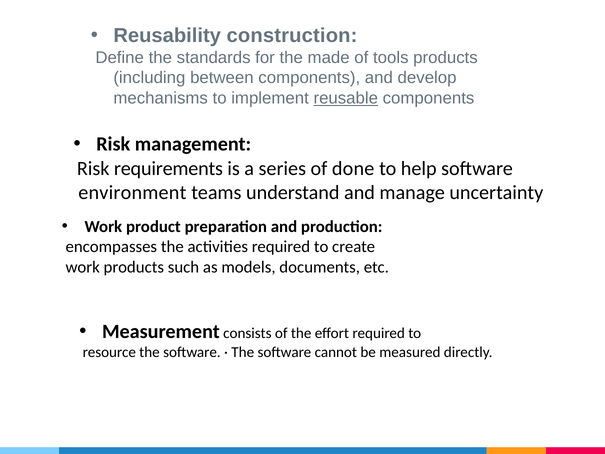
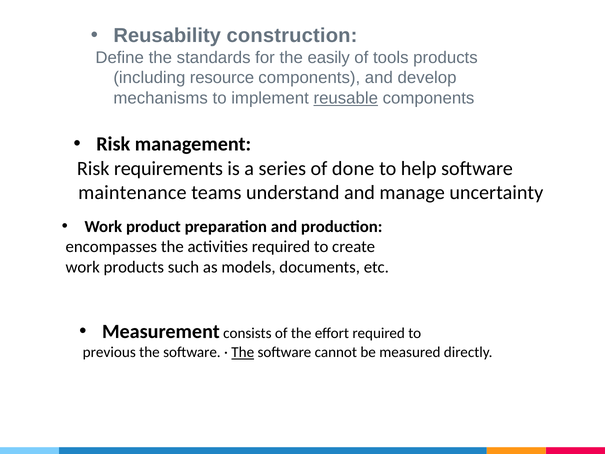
made: made -> easily (329, 58)
between: between -> resource (222, 78)
environment: environment -> maintenance (132, 192)
resource: resource -> previous (109, 352)
The underline: none -> present (243, 352)
